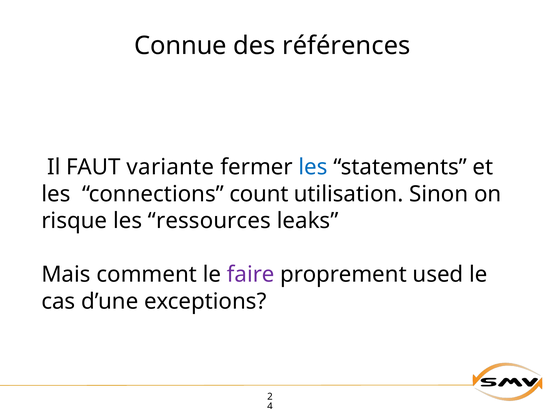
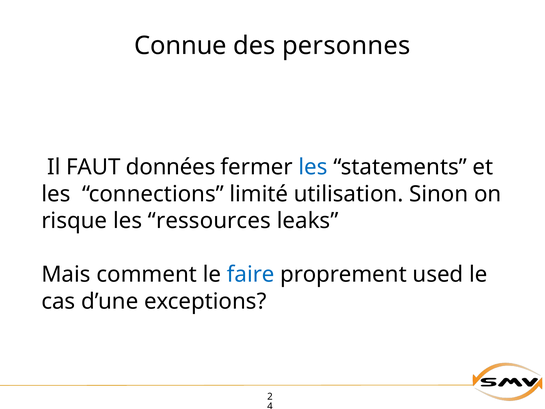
références: références -> personnes (346, 46)
variante: variante -> données (171, 167)
count: count -> limité (259, 194)
faire colour: purple -> blue (251, 274)
